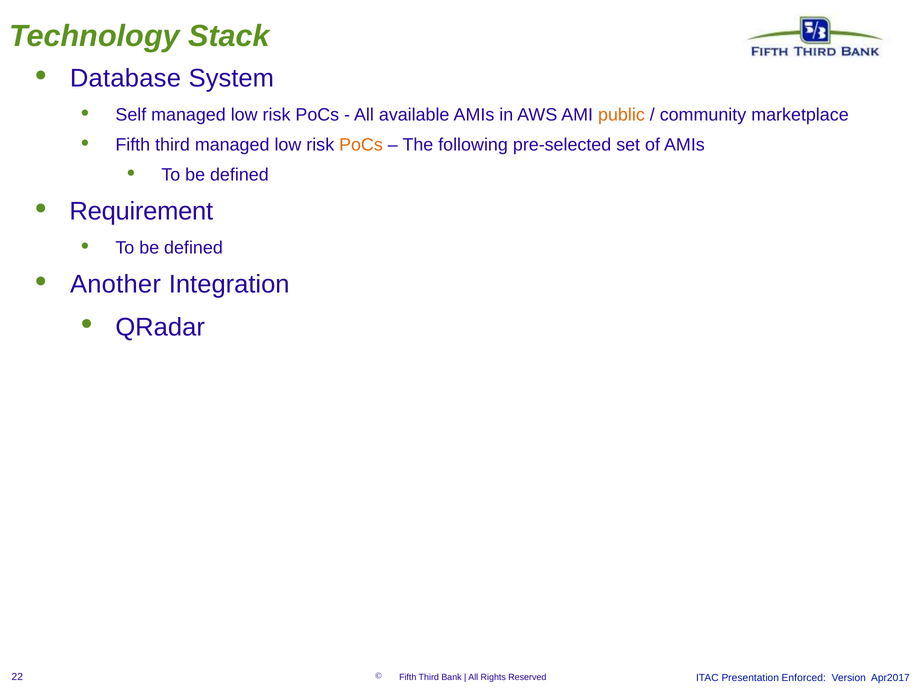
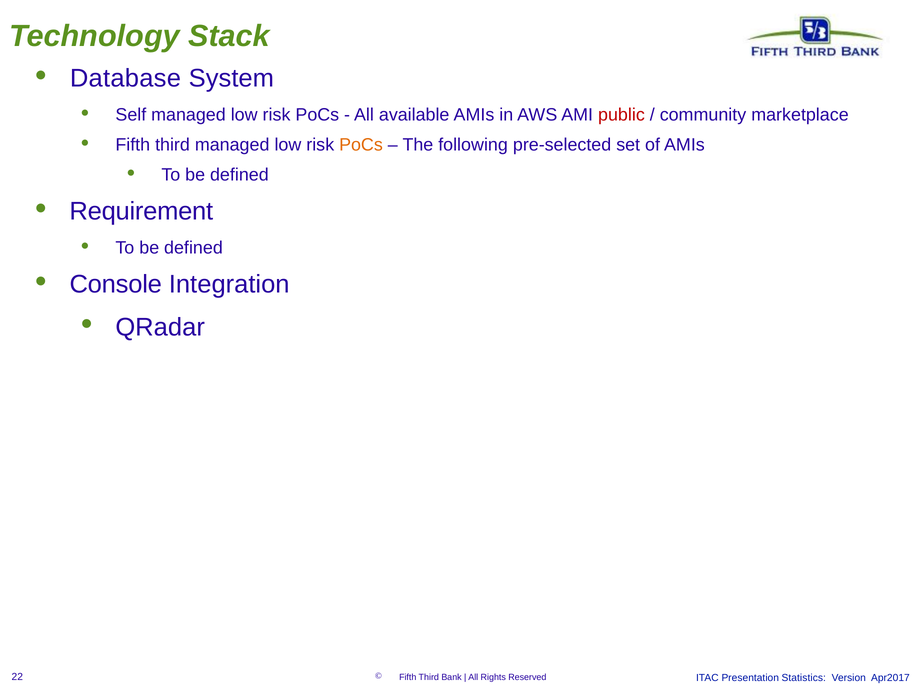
public colour: orange -> red (621, 115)
Another: Another -> Console (116, 284)
Enforced: Enforced -> Statistics (804, 678)
